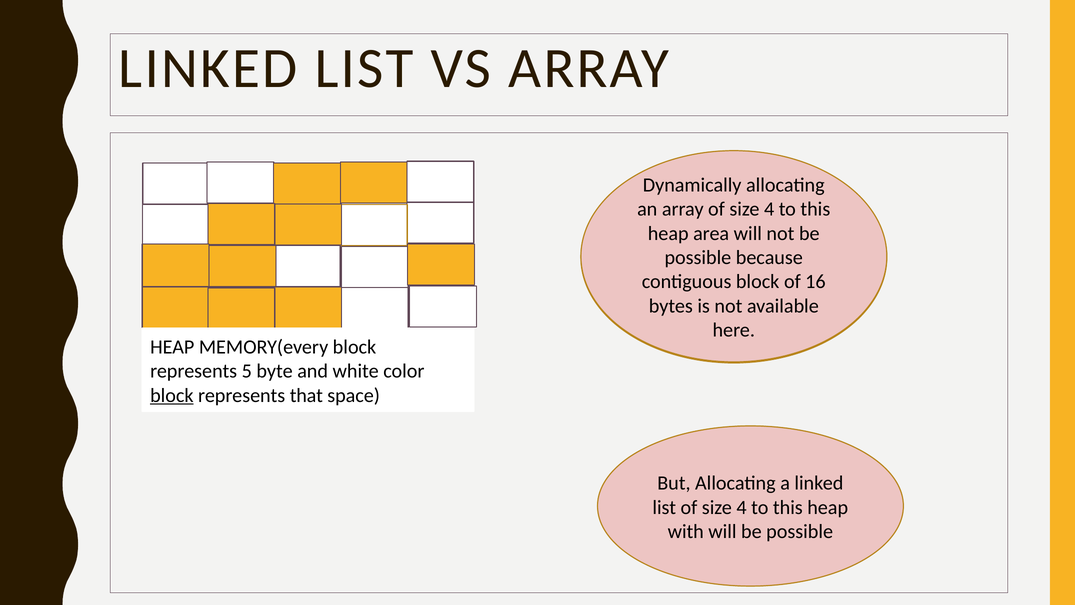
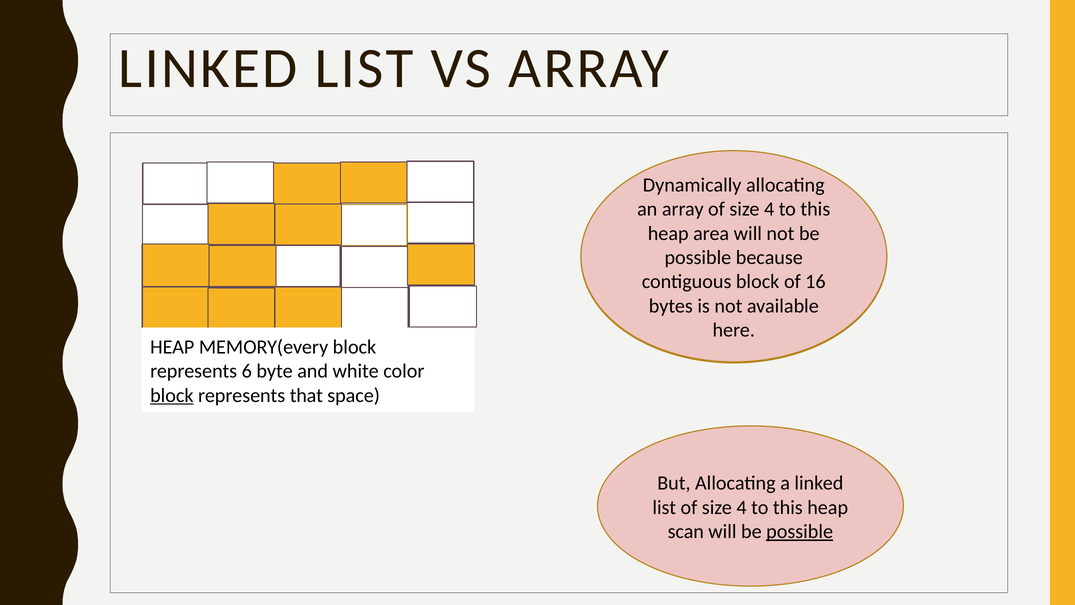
5: 5 -> 6 (247, 371)
with: with -> scan (686, 531)
possible underline: none -> present (800, 531)
